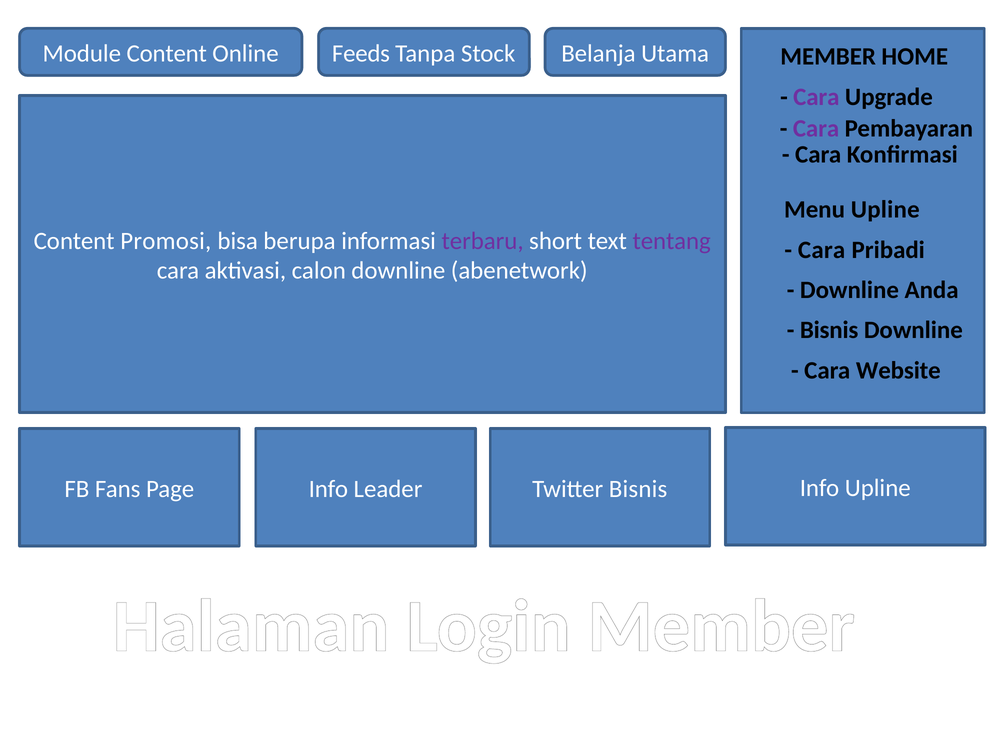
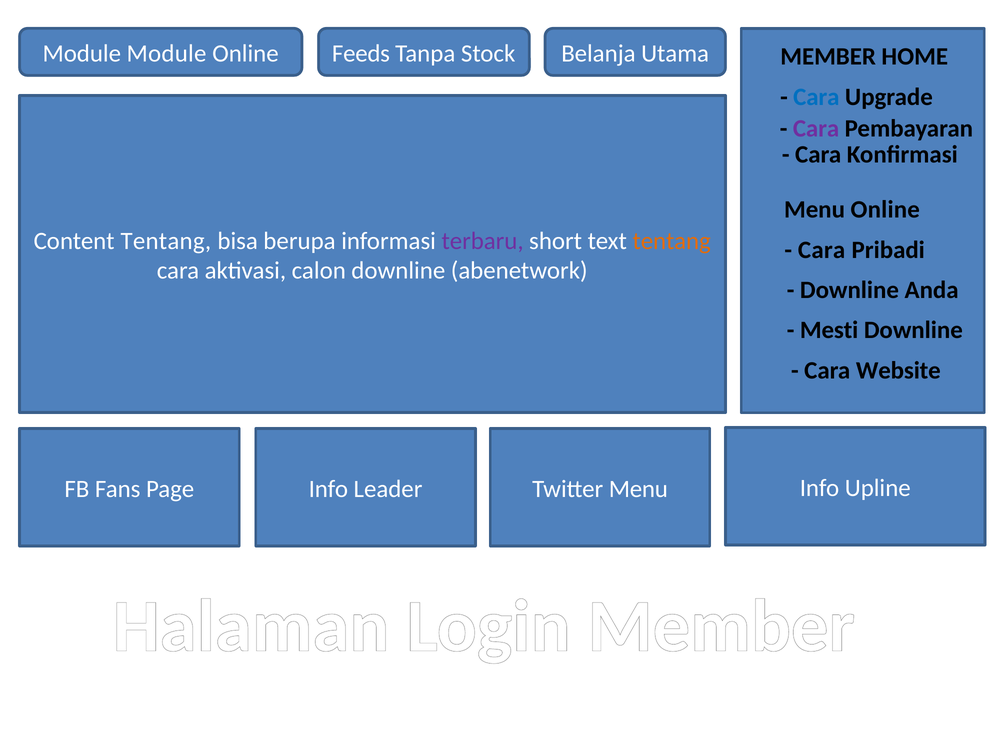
Module Content: Content -> Module (167, 54)
Cara colour: purple -> blue (816, 97)
Menu Upline: Upline -> Online (885, 210)
Content Promosi: Promosi -> Tentang (166, 241)
tentang colour: purple -> orange (672, 241)
Bisnis: Bisnis -> Mesti (829, 330)
Twitter Bisnis: Bisnis -> Menu (638, 489)
